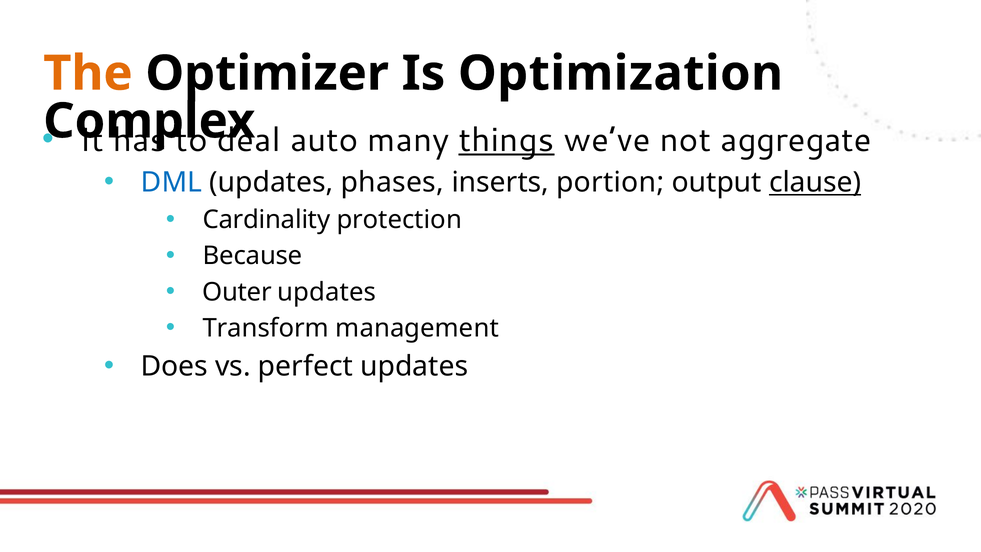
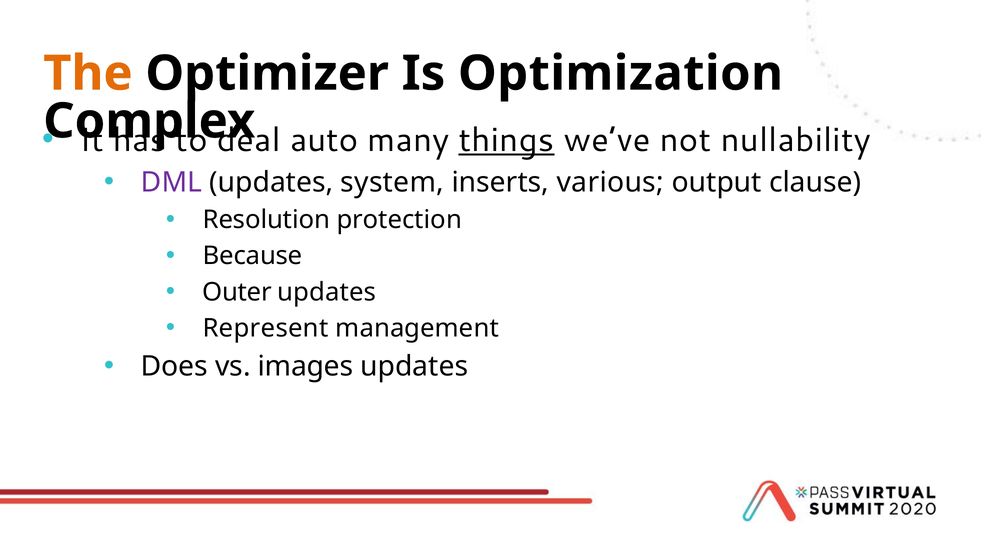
aggregate: aggregate -> nullability (796, 140)
DML colour: blue -> purple (171, 182)
phases: phases -> system (392, 182)
portion: portion -> various (610, 182)
clause underline: present -> none (815, 182)
Cardinality: Cardinality -> Resolution (266, 220)
Transform: Transform -> Represent (266, 328)
perfect: perfect -> images (306, 366)
